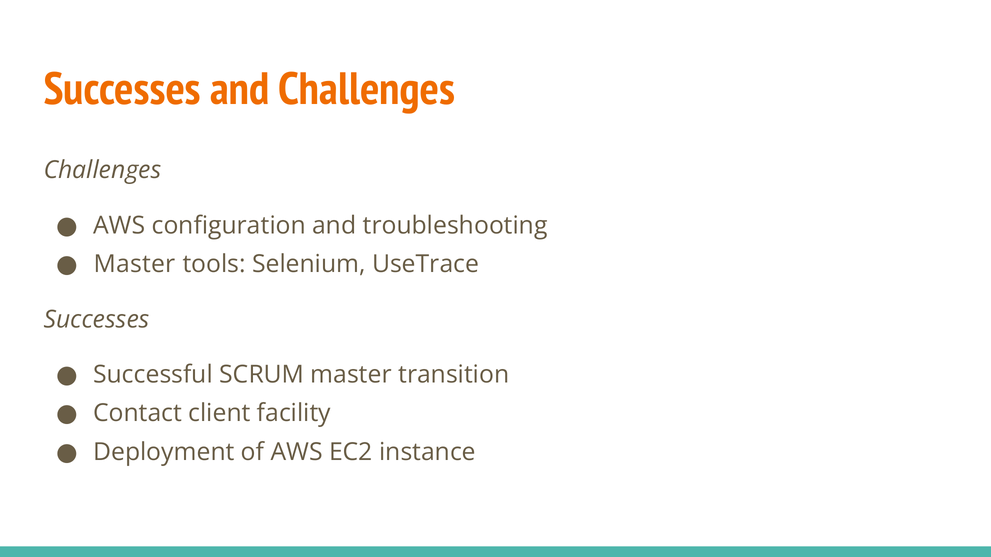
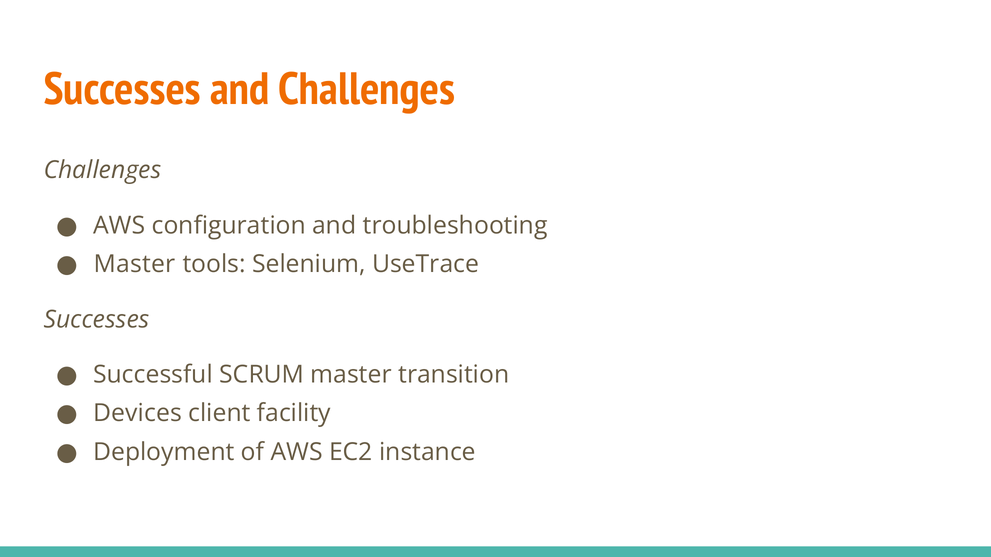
Contact: Contact -> Devices (138, 414)
